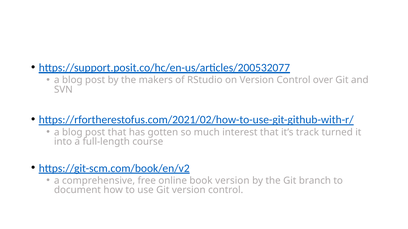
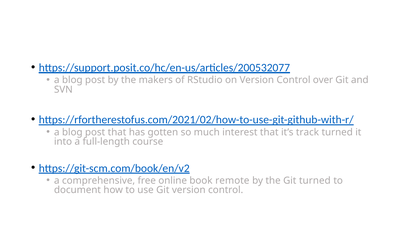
book version: version -> remote (232, 181)
Git branch: branch -> turned (315, 181)
